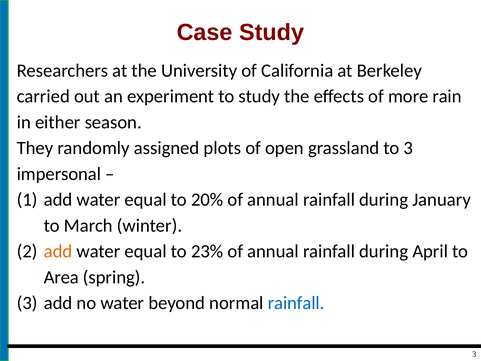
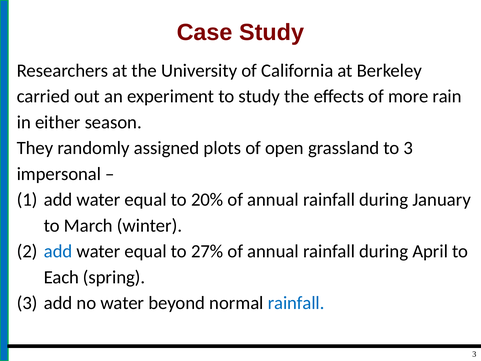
add colour: orange -> blue (58, 251)
23%: 23% -> 27% (207, 251)
Area: Area -> Each (61, 277)
